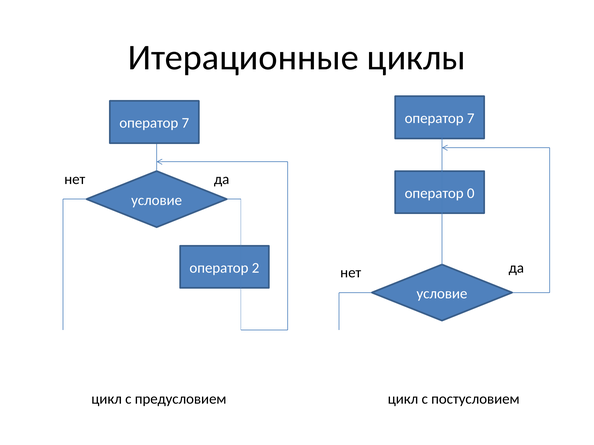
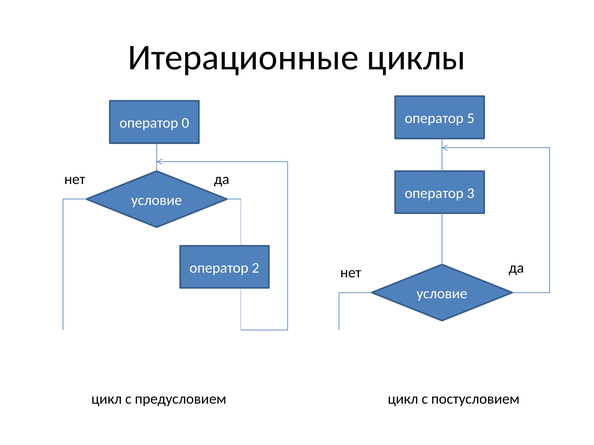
7: 7 -> 5 (471, 119)
7: 7 -> 0 (185, 123)
0: 0 -> 3 (471, 193)
